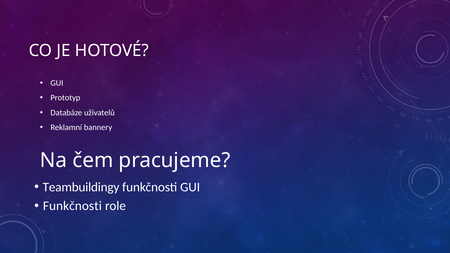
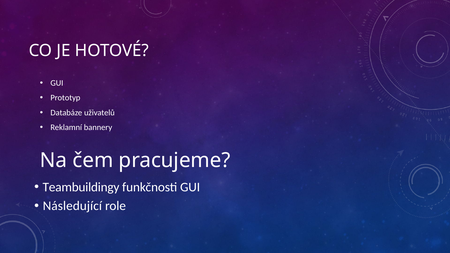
Funkčnosti: Funkčnosti -> Následující (72, 206)
